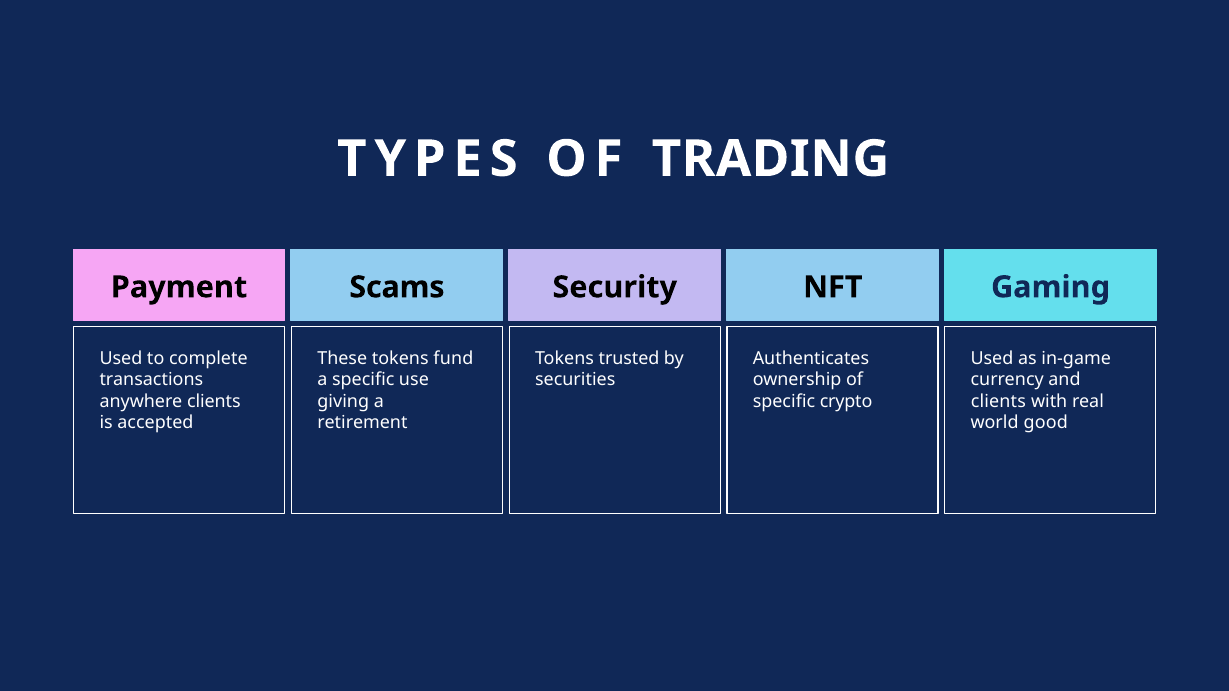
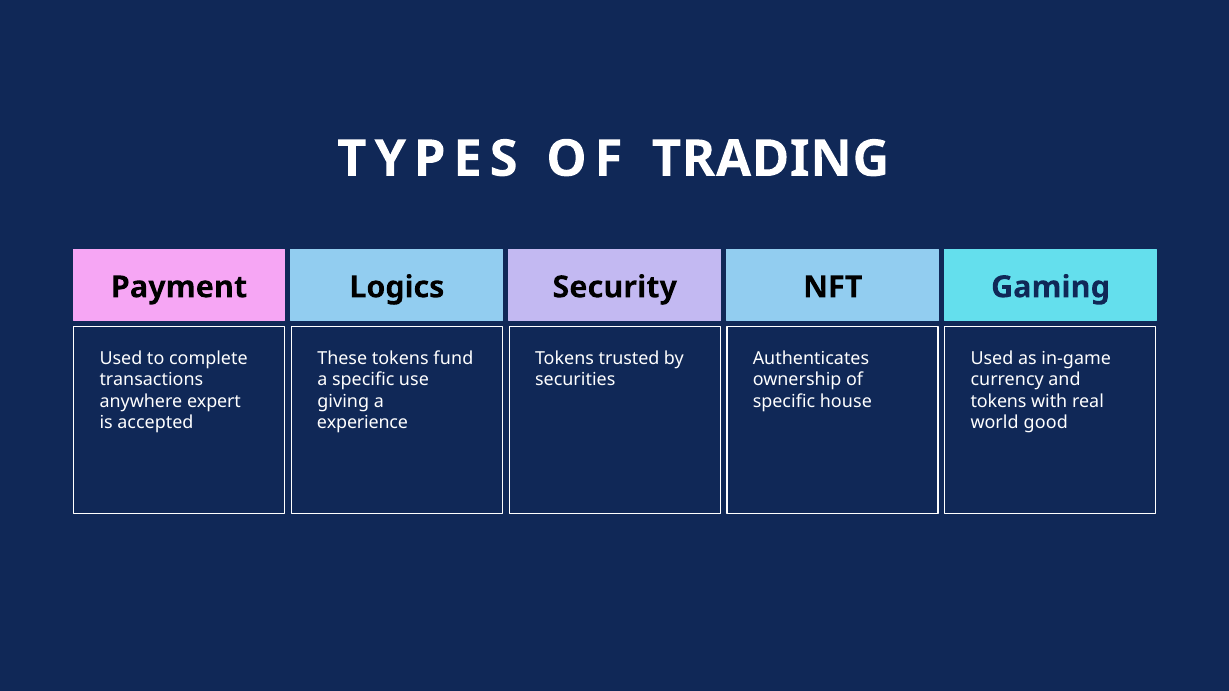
Scams: Scams -> Logics (397, 287)
anywhere clients: clients -> expert (214, 402)
crypto: crypto -> house (846, 402)
clients: clients -> tokens (999, 402)
retirement: retirement -> experience (362, 423)
